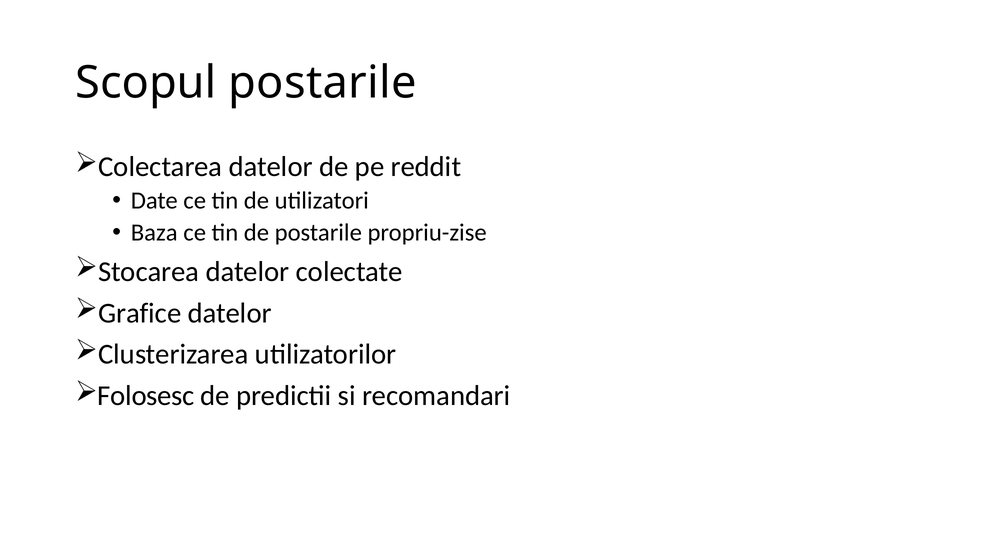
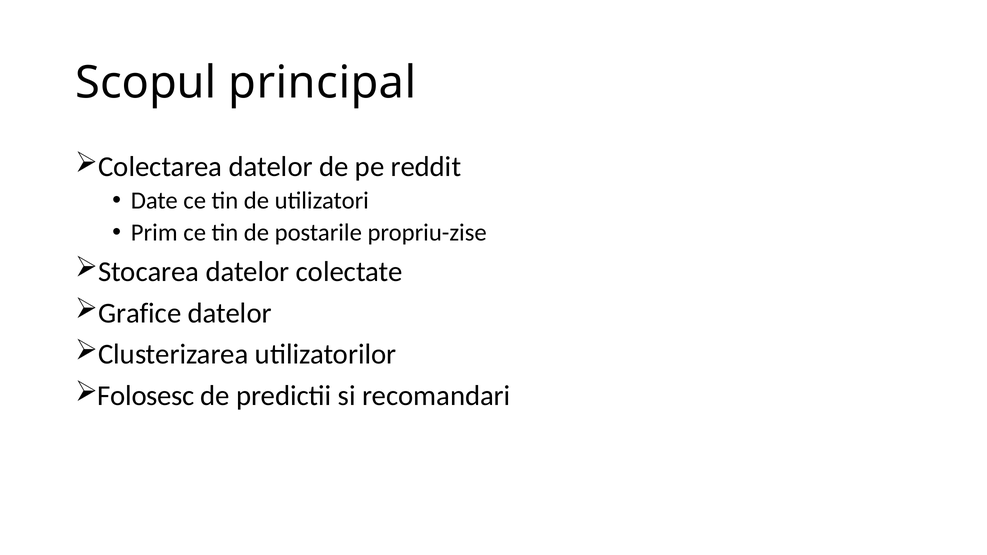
Scopul postarile: postarile -> principal (322, 83)
Baza: Baza -> Prim (154, 233)
